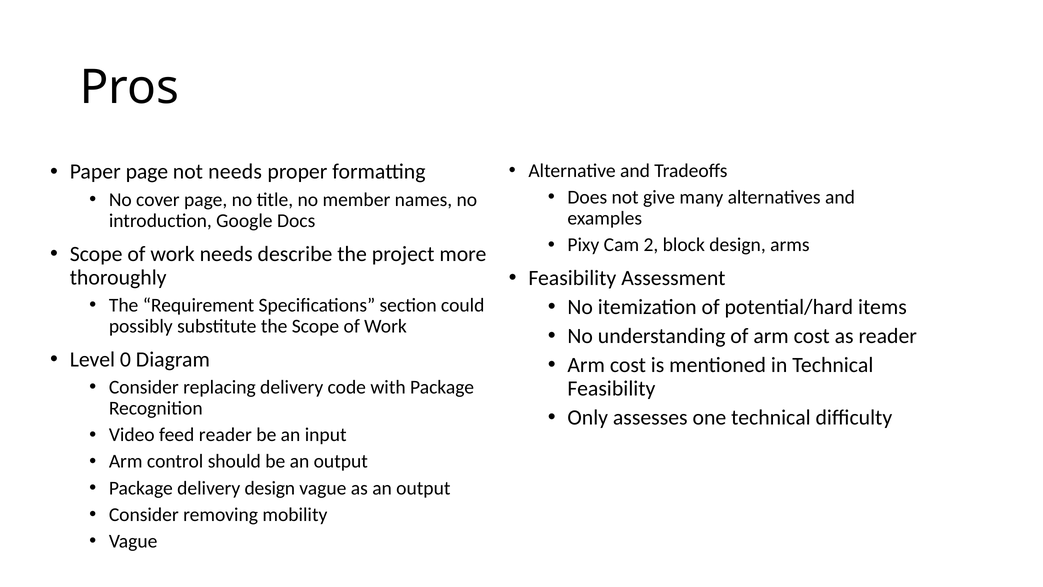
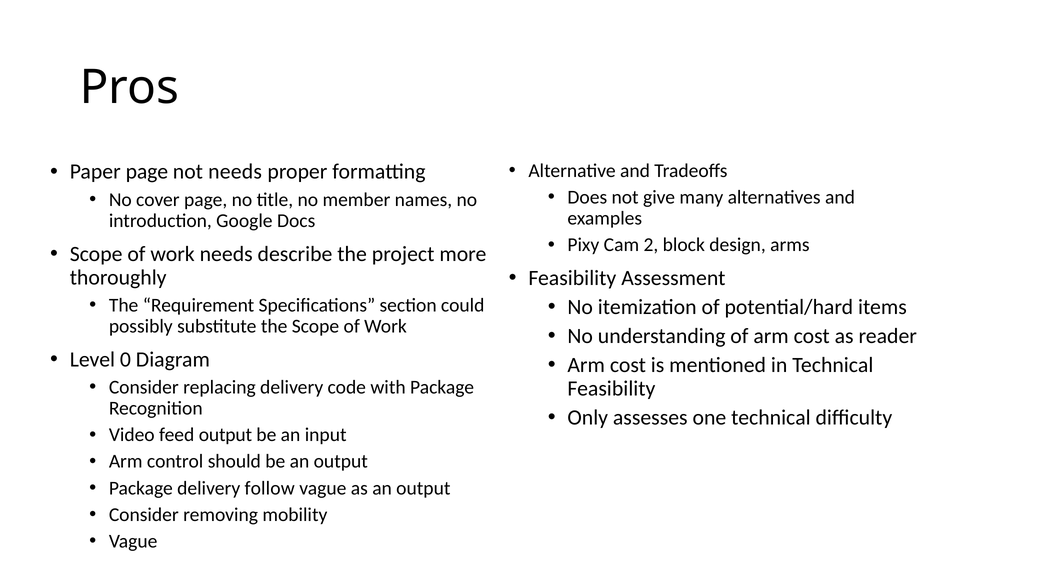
feed reader: reader -> output (225, 435)
delivery design: design -> follow (270, 488)
